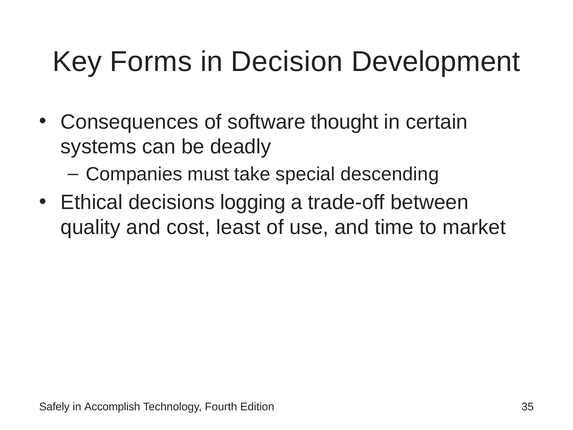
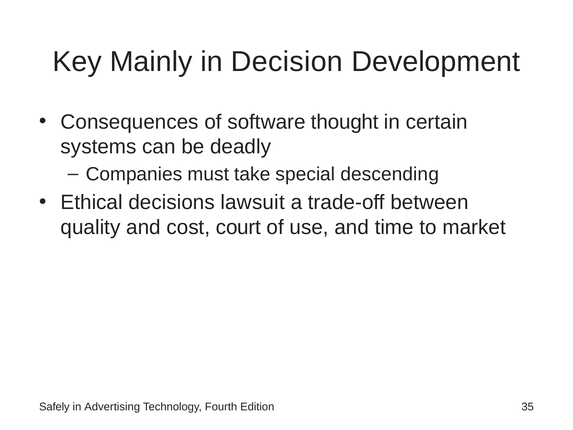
Forms: Forms -> Mainly (151, 62)
logging: logging -> lawsuit (253, 202)
least: least -> court (238, 227)
Accomplish: Accomplish -> Advertising (112, 407)
